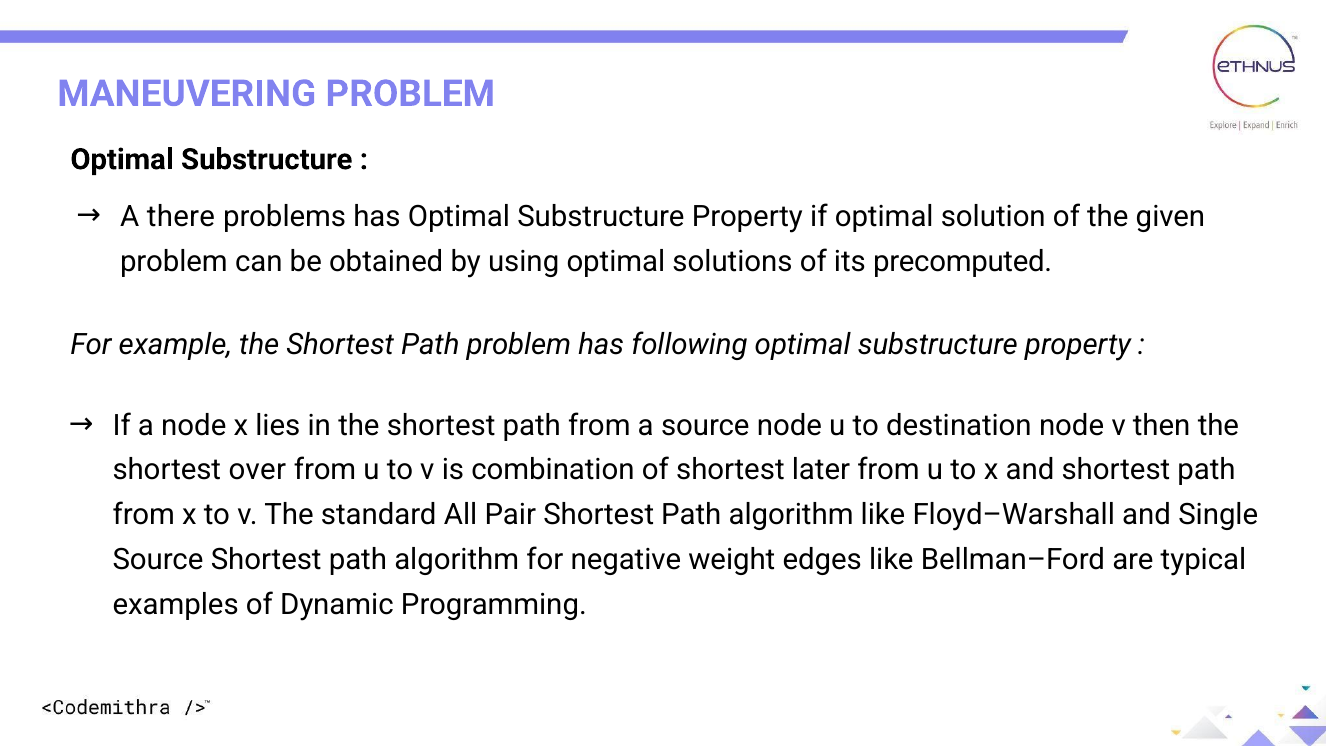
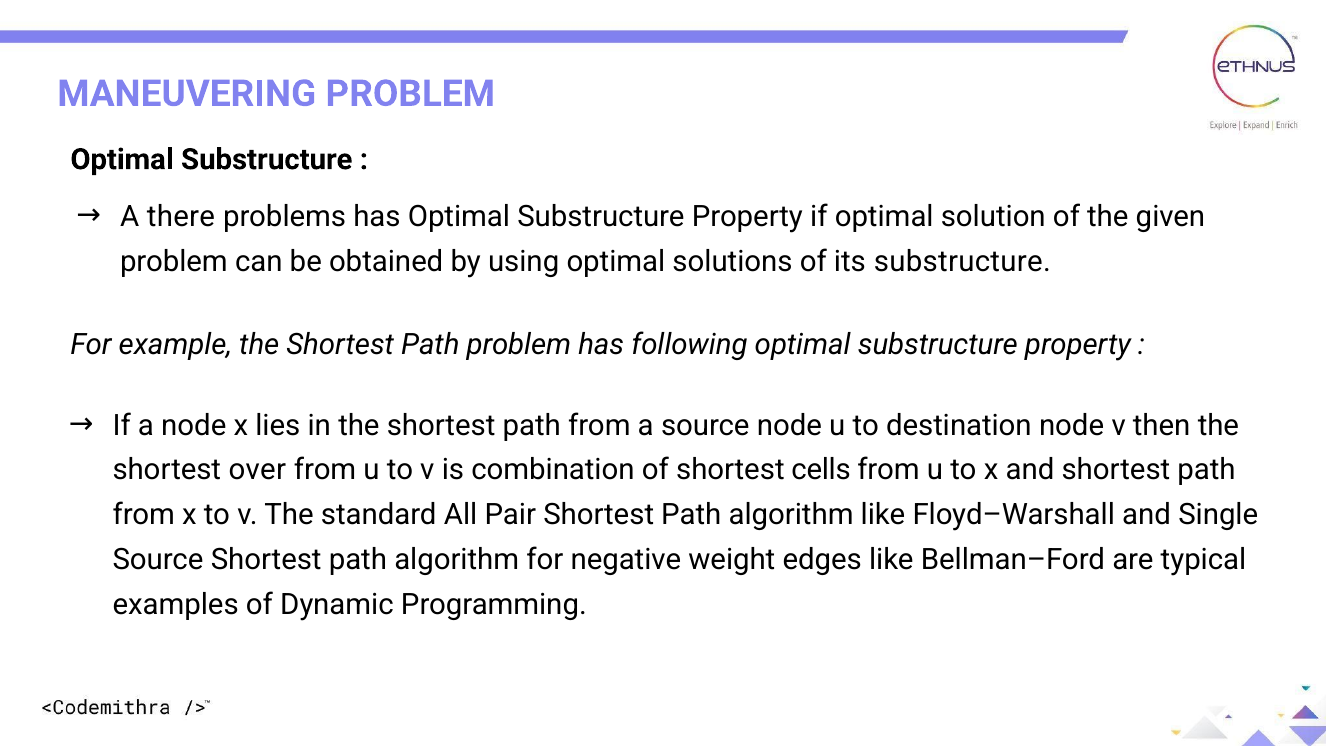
its precomputed: precomputed -> substructure (962, 261)
later: later -> cells (821, 470)
